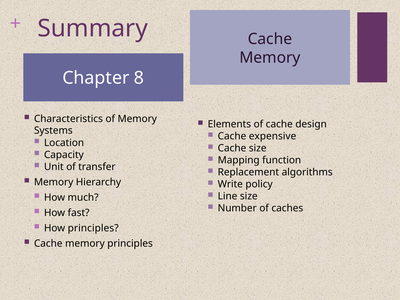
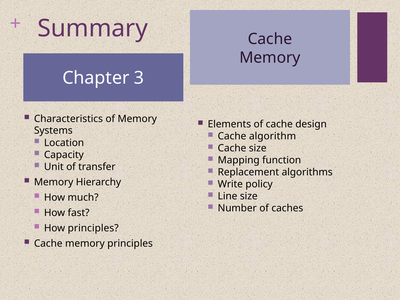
8: 8 -> 3 (139, 78)
expensive: expensive -> algorithm (273, 136)
